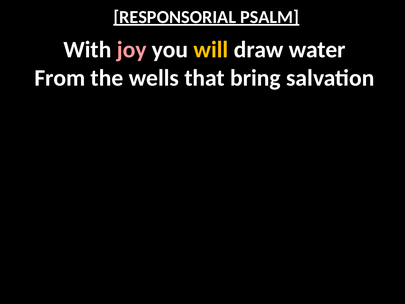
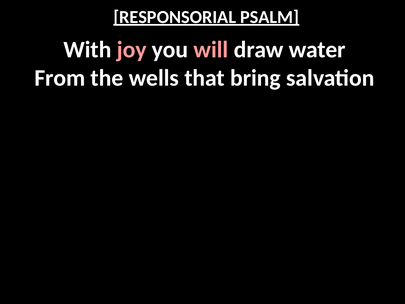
will colour: yellow -> pink (211, 50)
